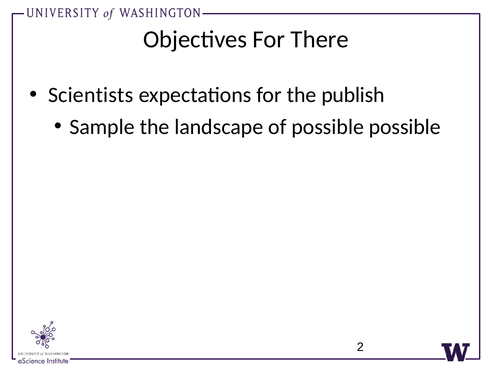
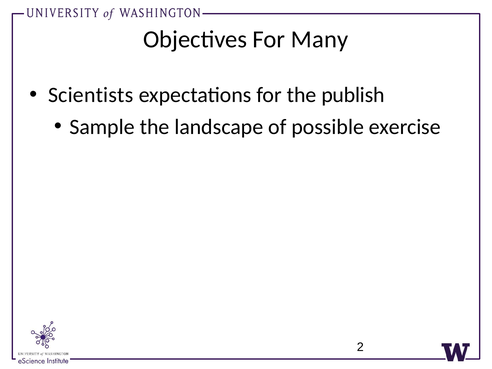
There: There -> Many (320, 39)
possible possible: possible -> exercise (405, 127)
